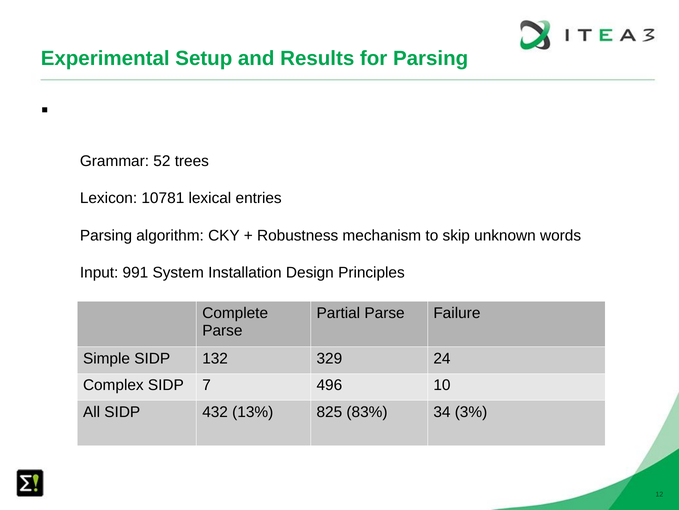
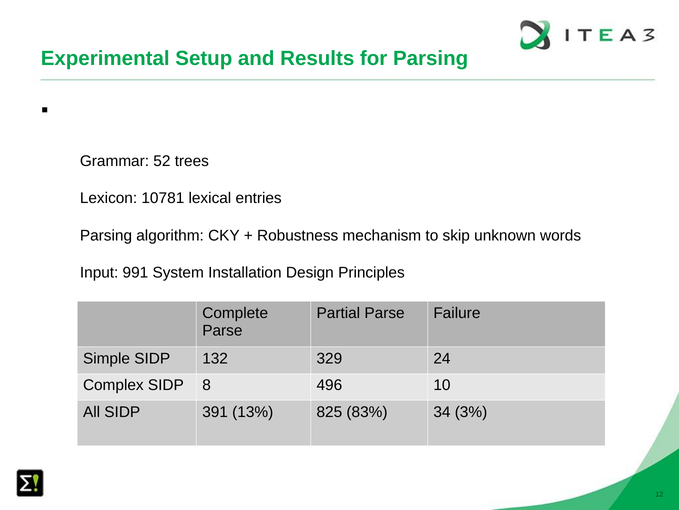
7: 7 -> 8 (207, 385)
432: 432 -> 391 (215, 411)
